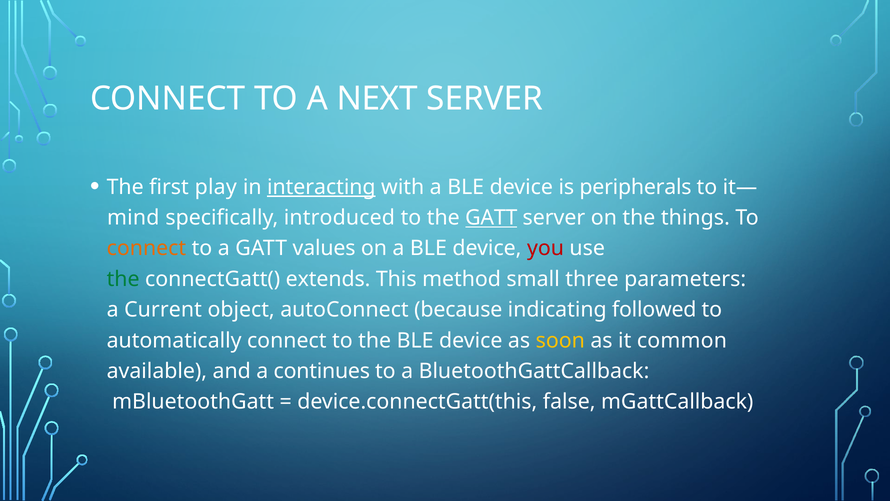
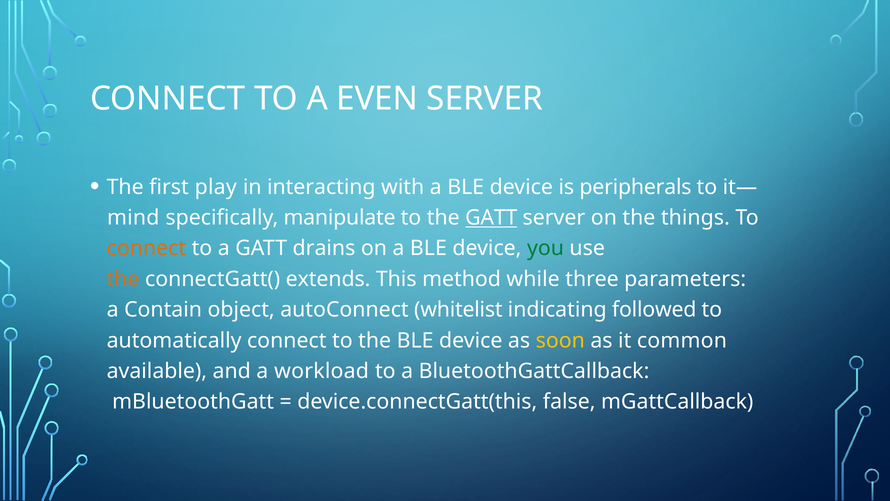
NEXT: NEXT -> EVEN (377, 99)
interacting underline: present -> none (321, 187)
introduced: introduced -> manipulate (340, 218)
values: values -> drains (324, 248)
you colour: red -> green (546, 248)
the colour: green -> orange (123, 279)
small: small -> while (533, 279)
Current: Current -> Contain (163, 310)
because: because -> whitelist (458, 310)
continues: continues -> workload (322, 371)
